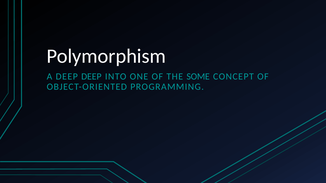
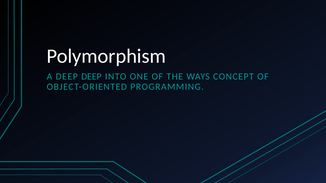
SOME: SOME -> WAYS (198, 77)
